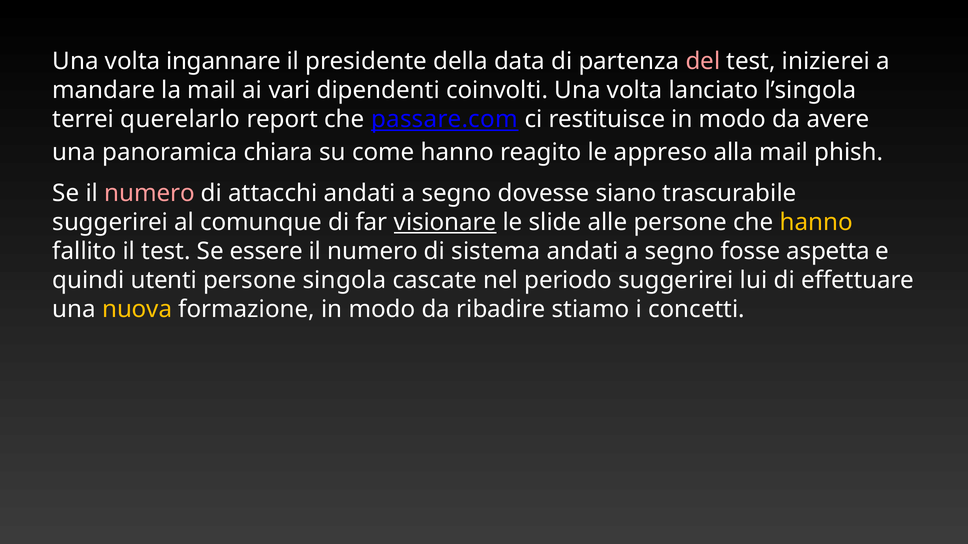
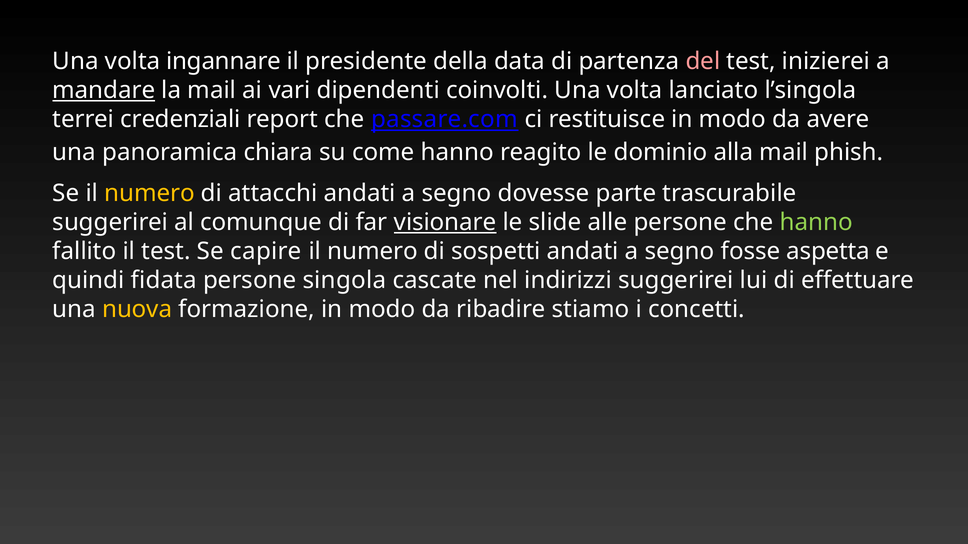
mandare underline: none -> present (104, 90)
querelarlo: querelarlo -> credenziali (180, 119)
appreso: appreso -> dominio (661, 152)
numero colour: pink -> yellow (150, 194)
siano: siano -> parte (626, 194)
hanno colour: yellow -> light green (816, 223)
essere: essere -> capire (266, 252)
sistema: sistema -> sospetti (496, 252)
utenti: utenti -> fidata (164, 281)
periodo: periodo -> indirizzi (568, 281)
